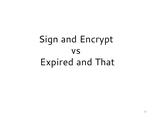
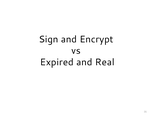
That: That -> Real (105, 62)
